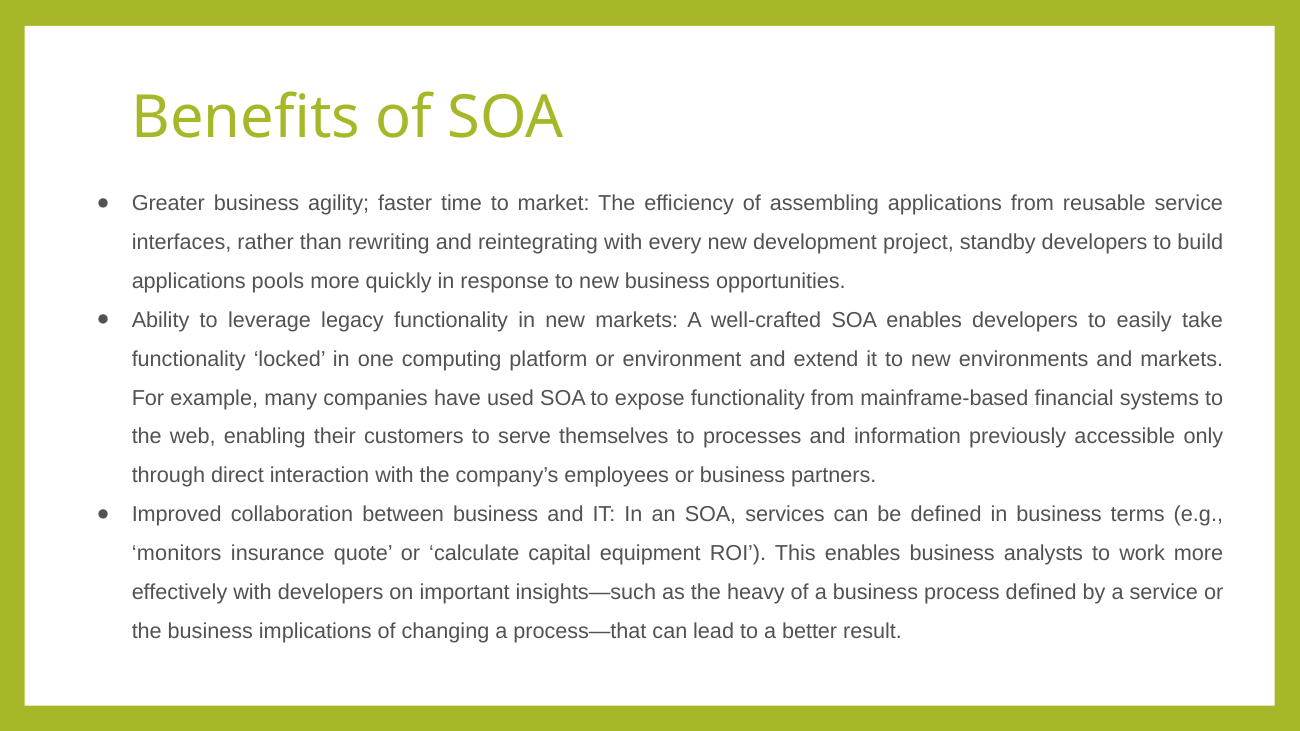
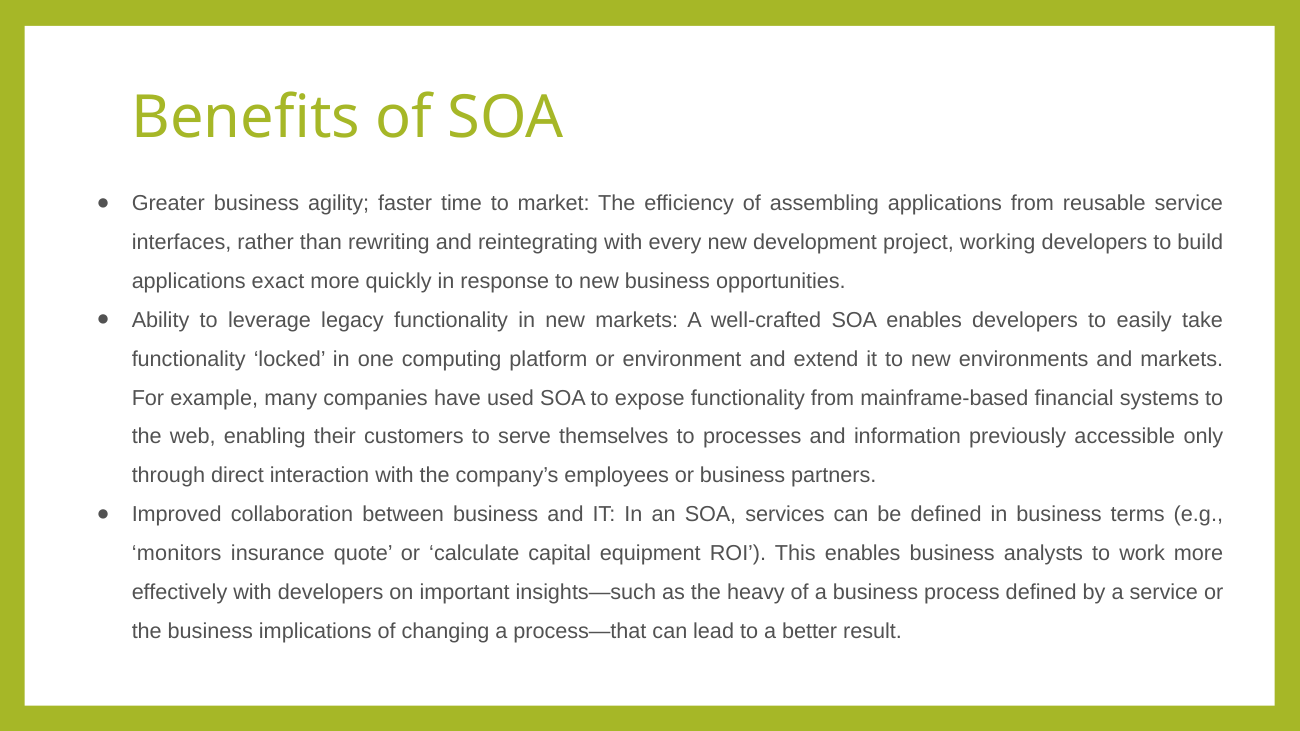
standby: standby -> working (998, 242)
pools: pools -> exact (278, 281)
